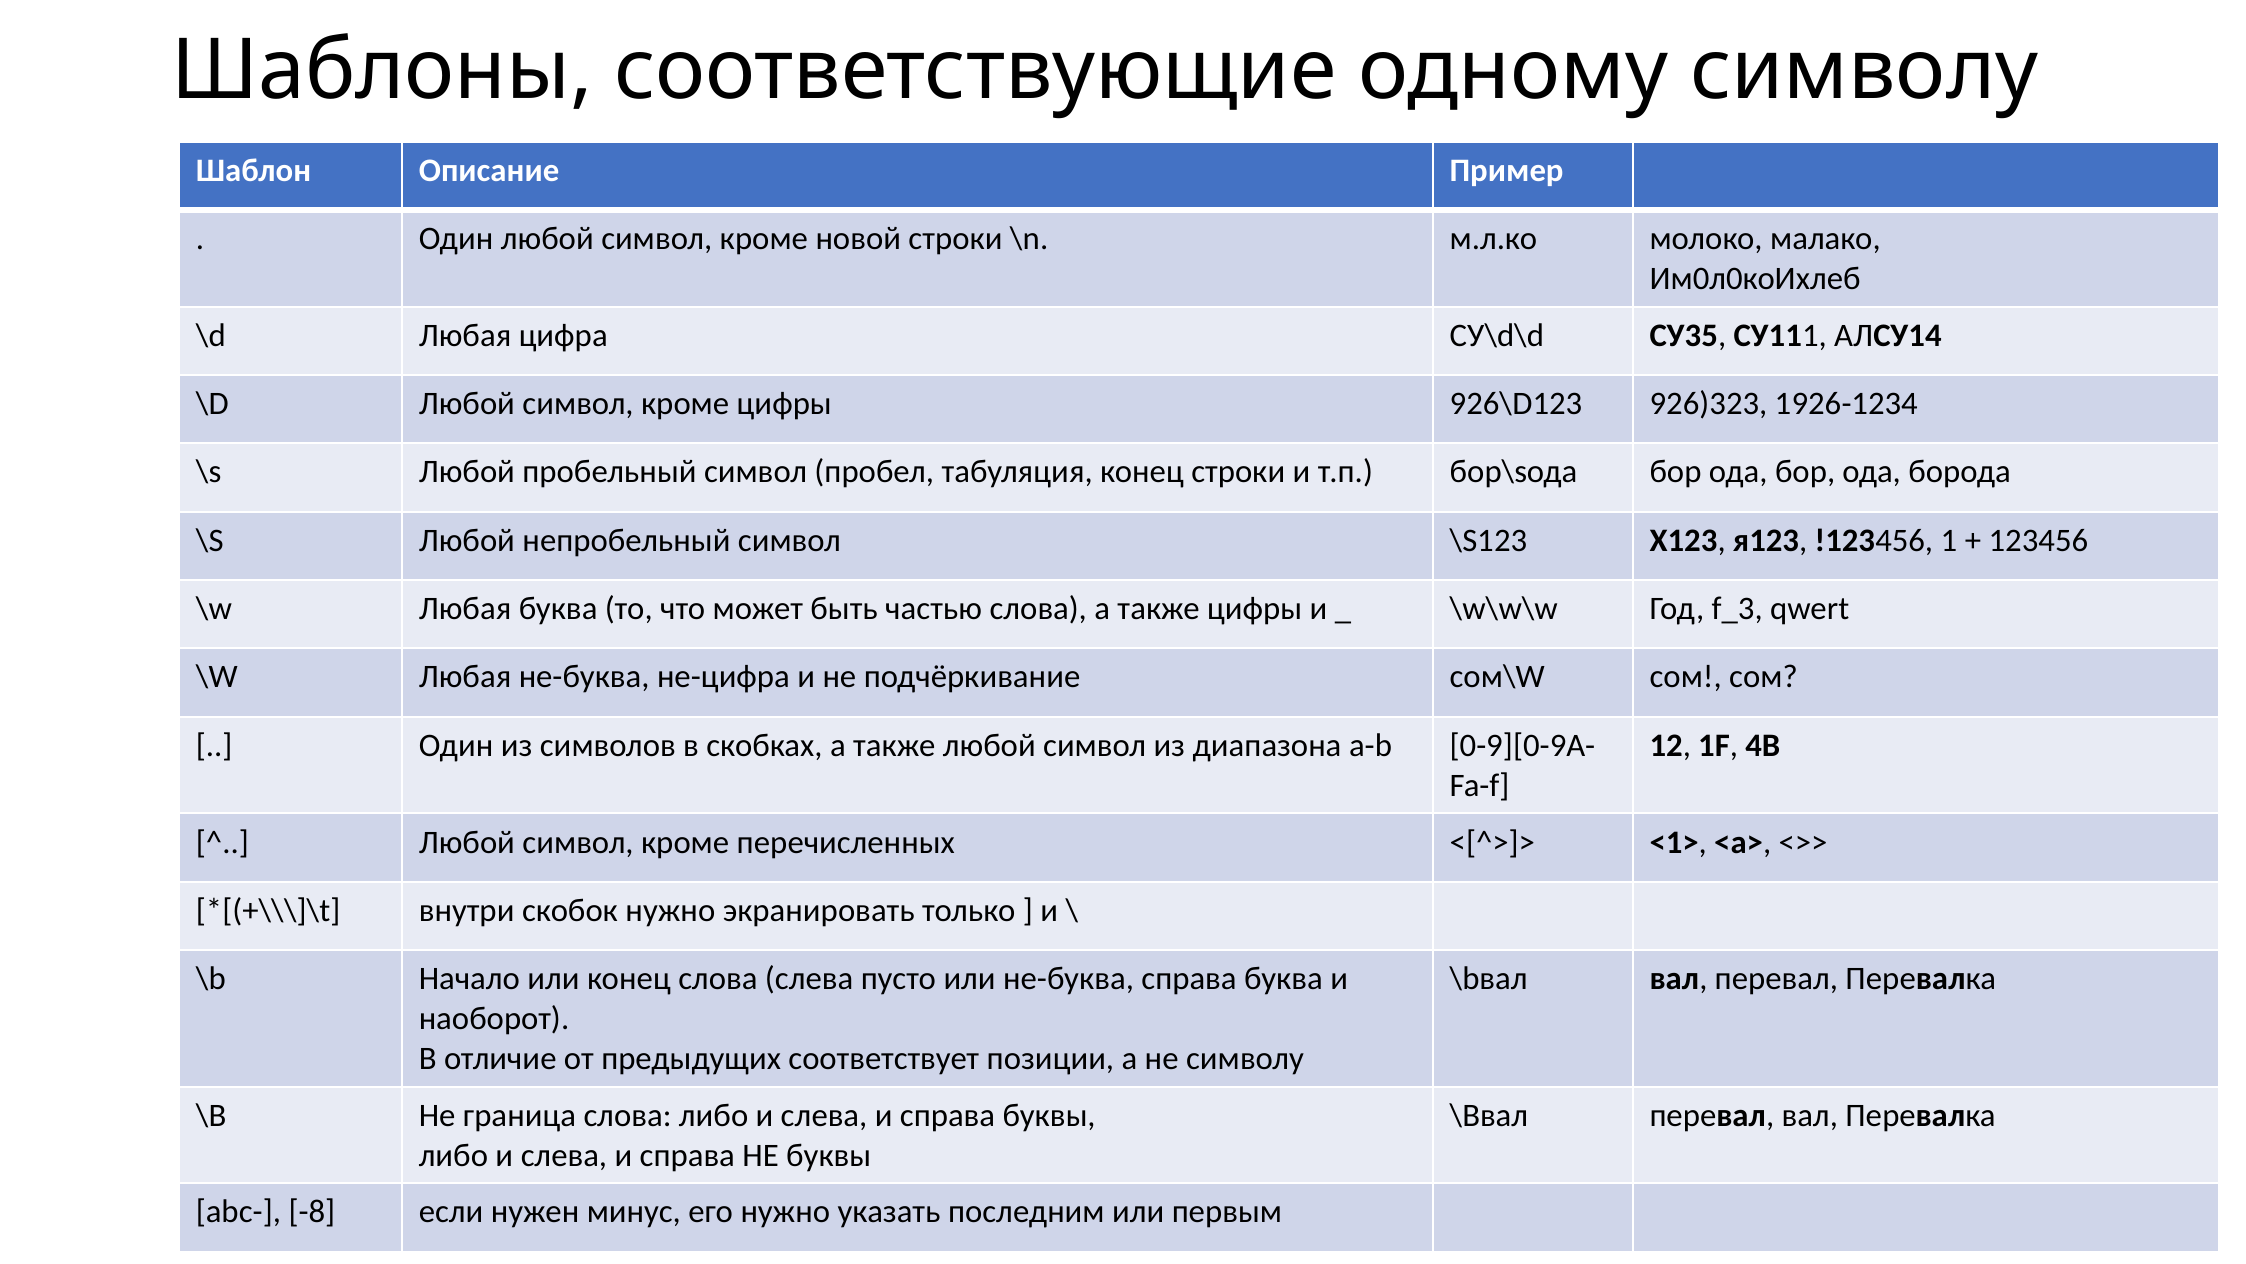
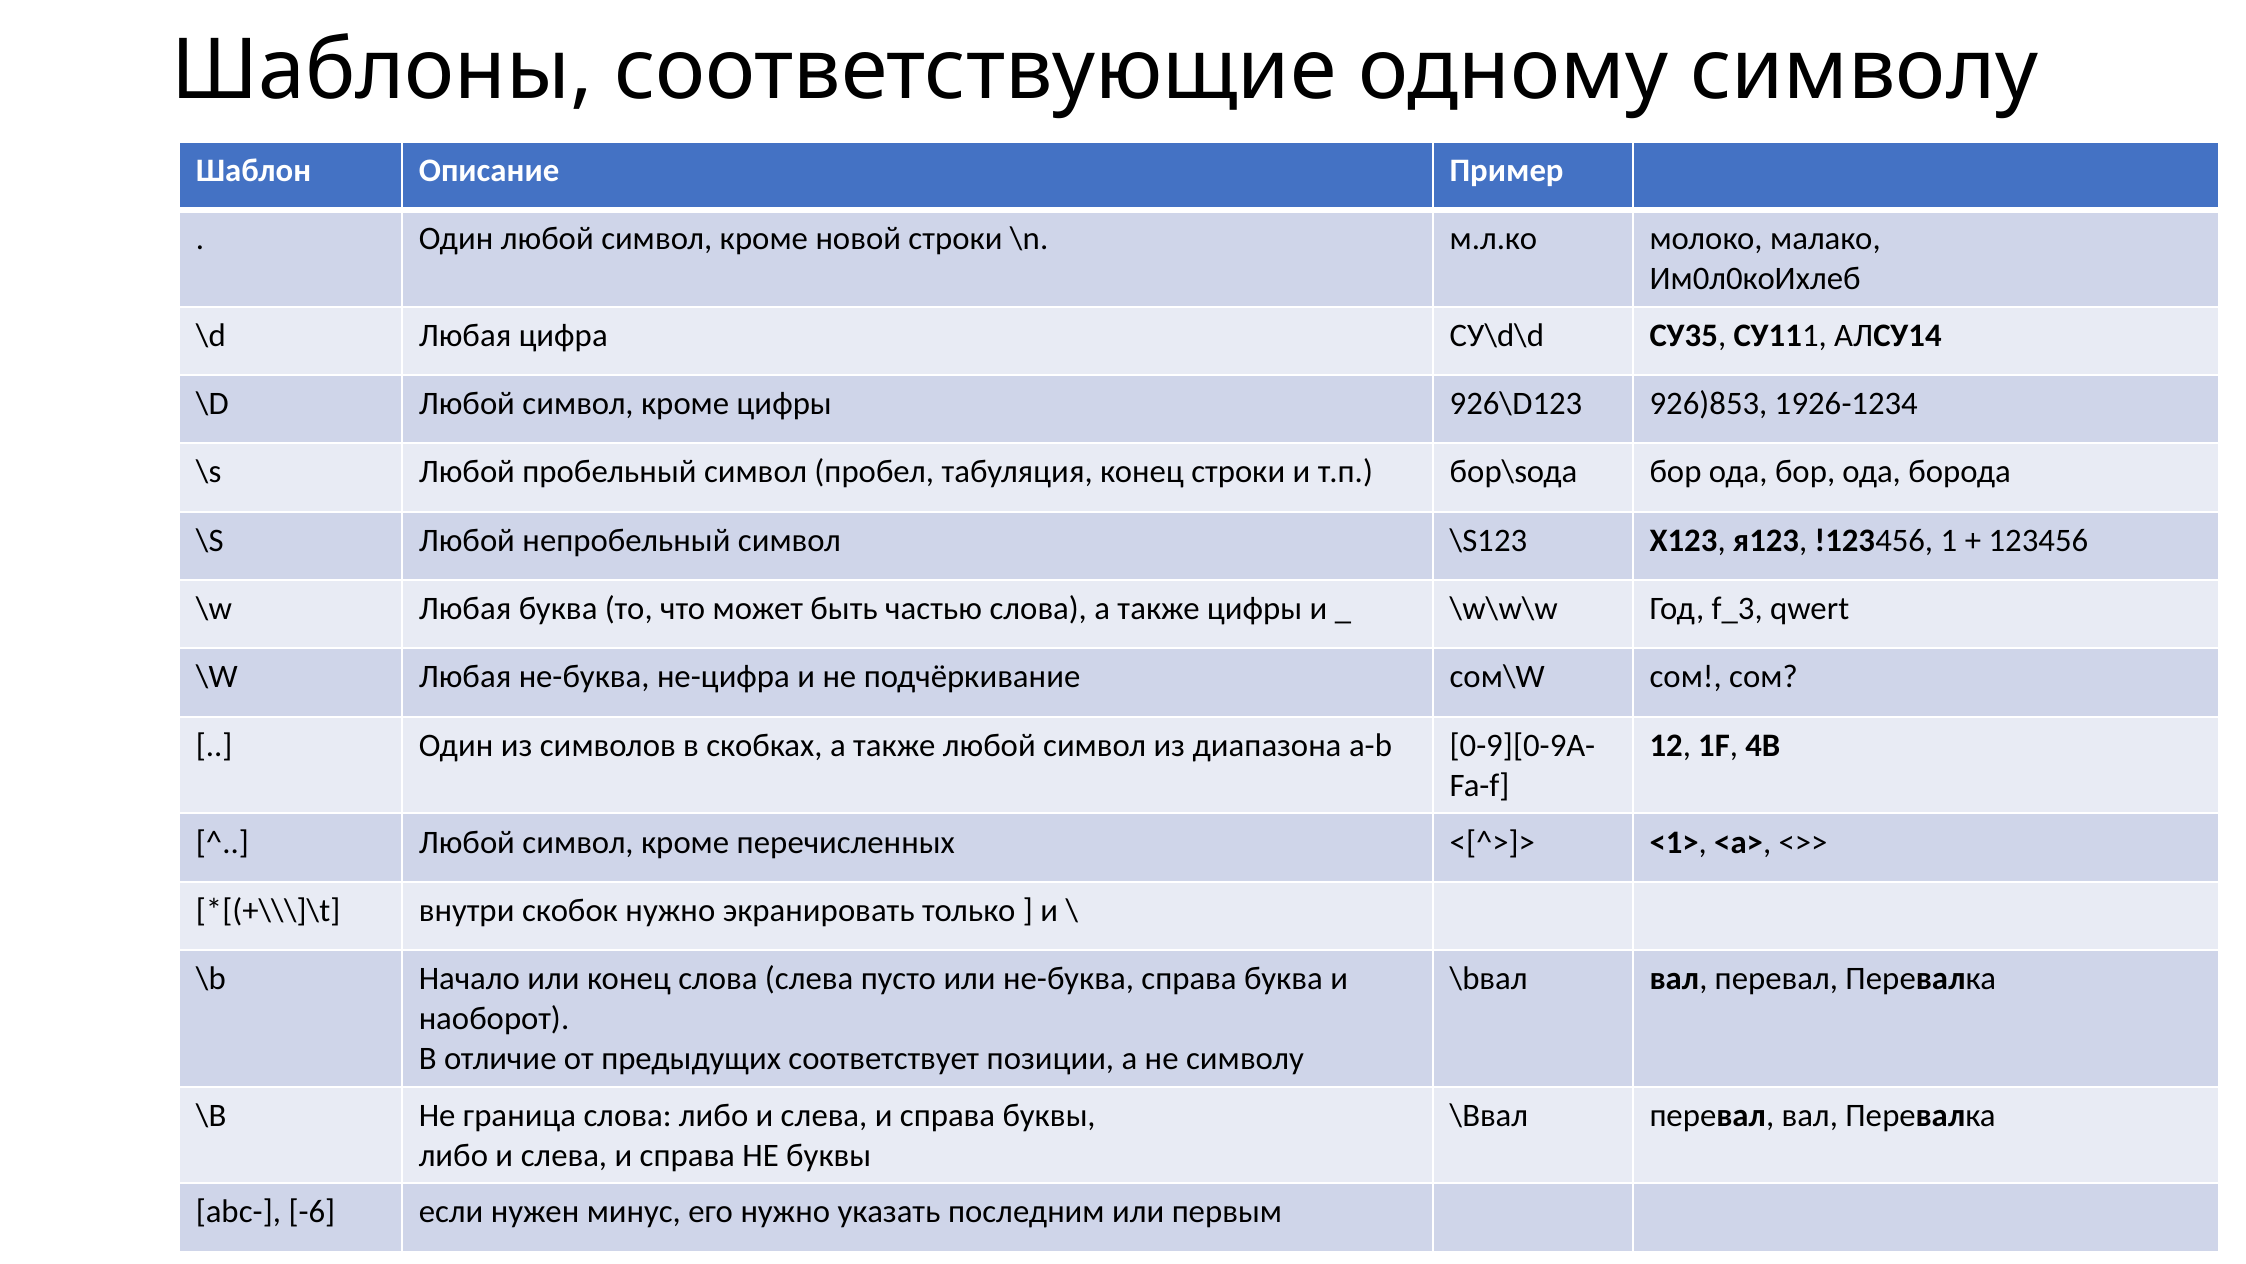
926)323: 926)323 -> 926)853 (1709, 404)
-8: -8 -> -6 (312, 1212)
